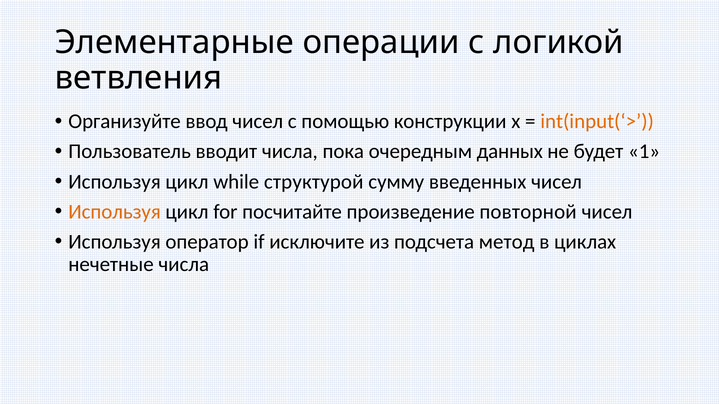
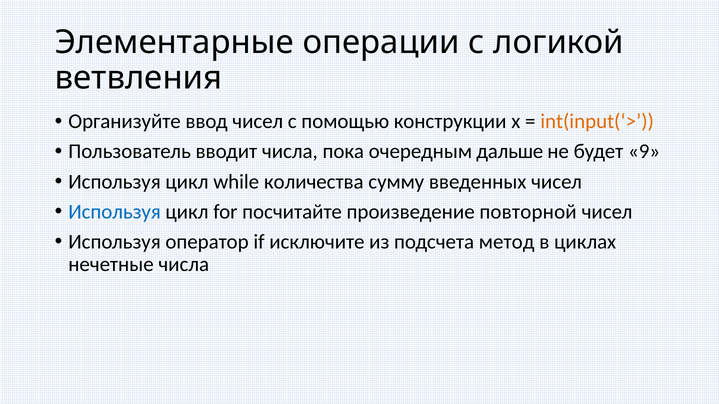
данных: данных -> дальше (510, 152)
1: 1 -> 9 (644, 152)
структурой: структурой -> количества (314, 182)
Используя colour: orange -> blue (115, 212)
